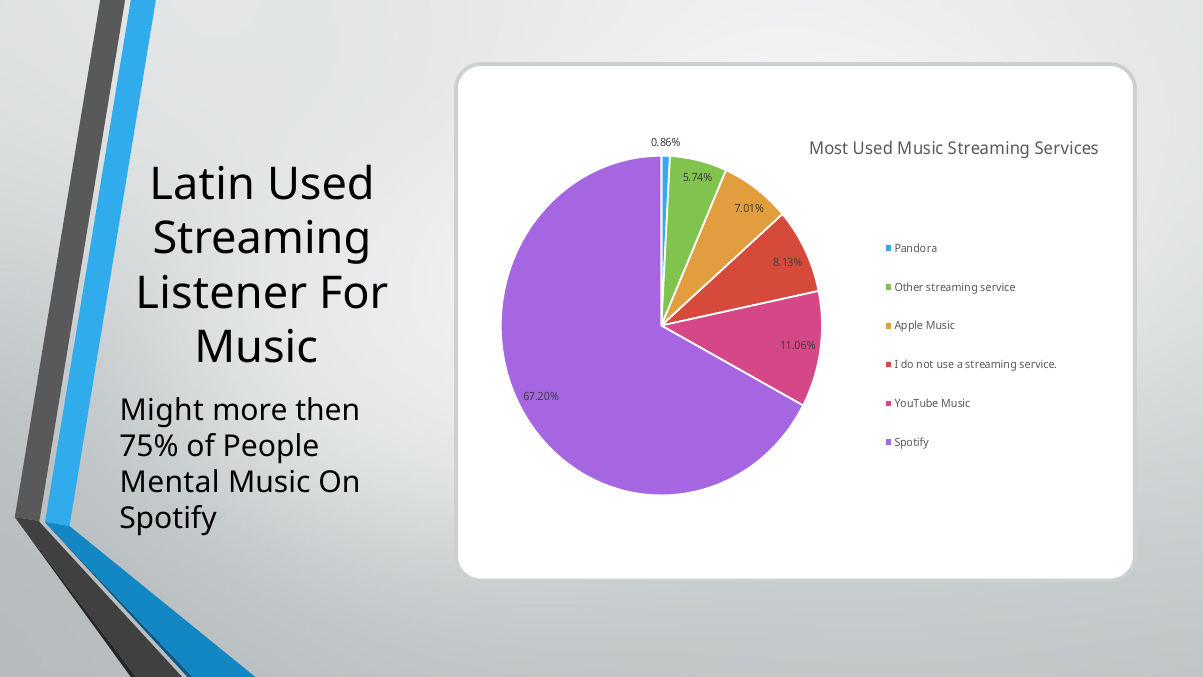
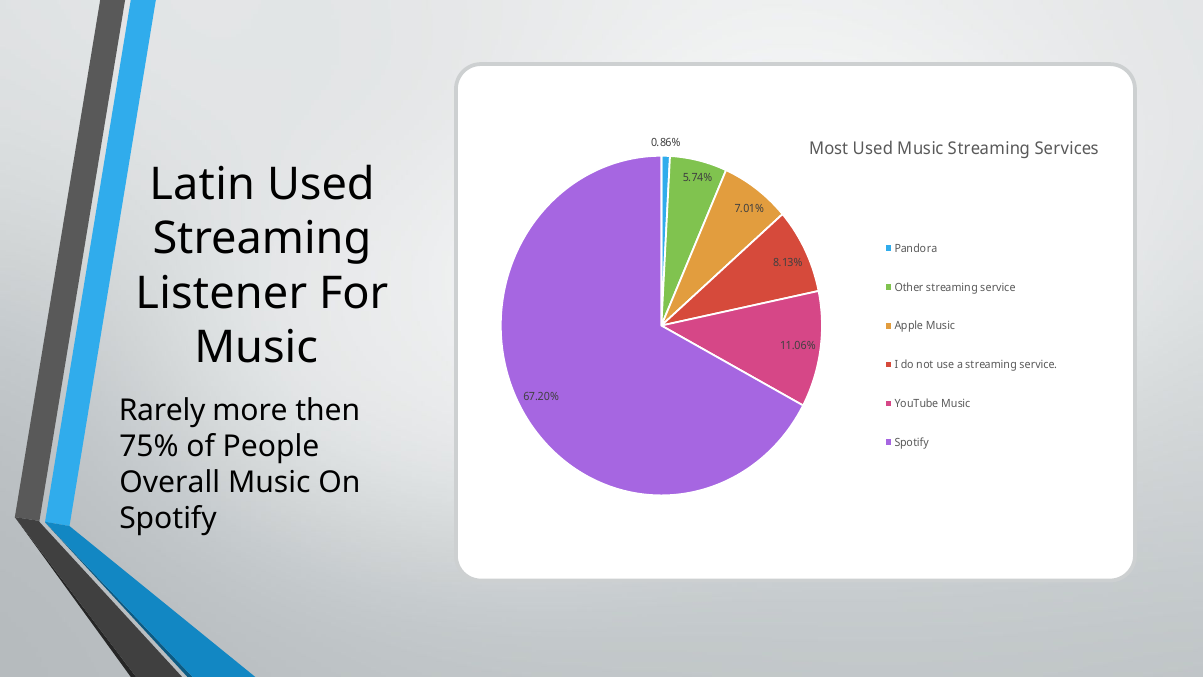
Might: Might -> Rarely (162, 410)
Mental: Mental -> Overall (170, 483)
